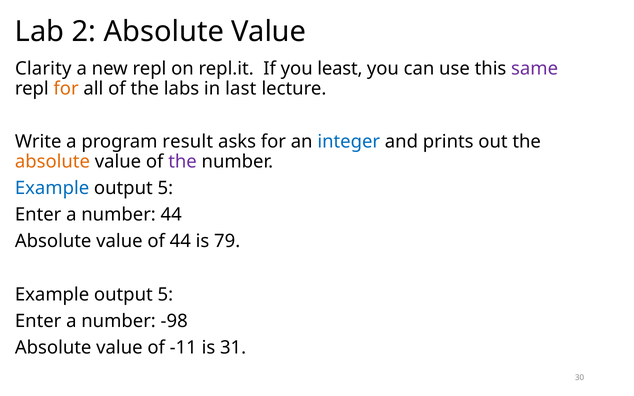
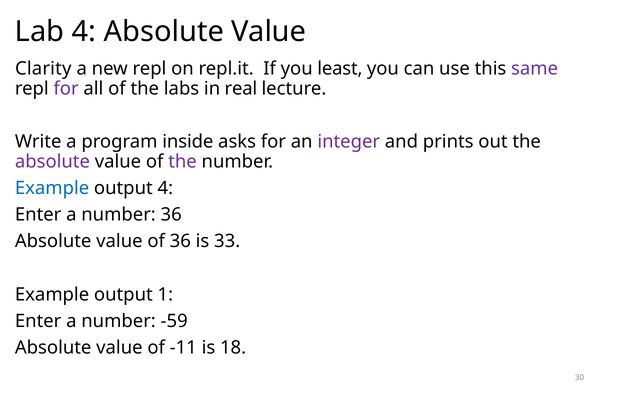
Lab 2: 2 -> 4 (84, 32)
for colour: orange -> purple (66, 89)
last: last -> real (241, 89)
result: result -> inside (188, 142)
integer colour: blue -> purple (349, 142)
absolute colour: orange -> purple (52, 162)
5: 5 -> 4 (165, 188)
number 44: 44 -> 36 (171, 215)
of 44: 44 -> 36 (180, 241)
79: 79 -> 33 (227, 241)
5: 5 -> 1 (165, 295)
-98: -98 -> -59 (174, 321)
31: 31 -> 18 (233, 348)
